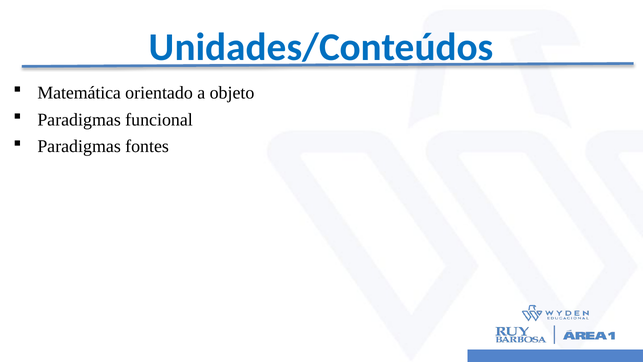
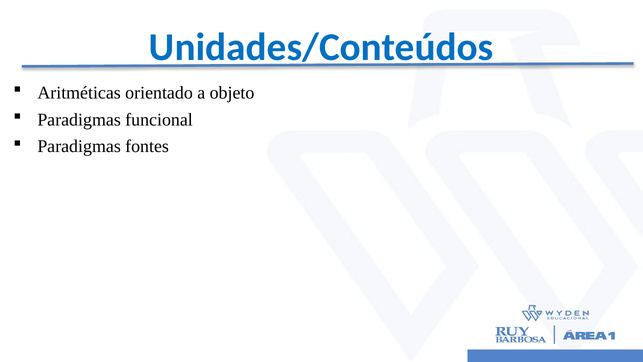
Matemática: Matemática -> Aritméticas (79, 93)
